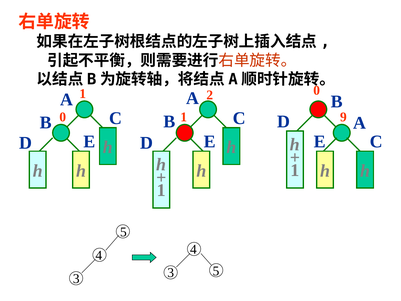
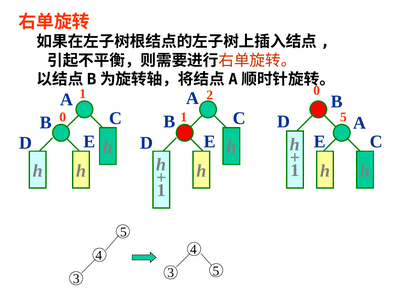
D 9: 9 -> 5 (343, 117)
